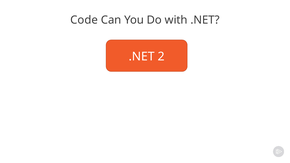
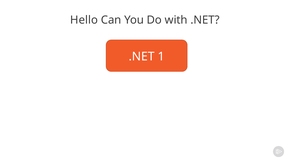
Code: Code -> Hello (84, 20)
2: 2 -> 1 (161, 57)
